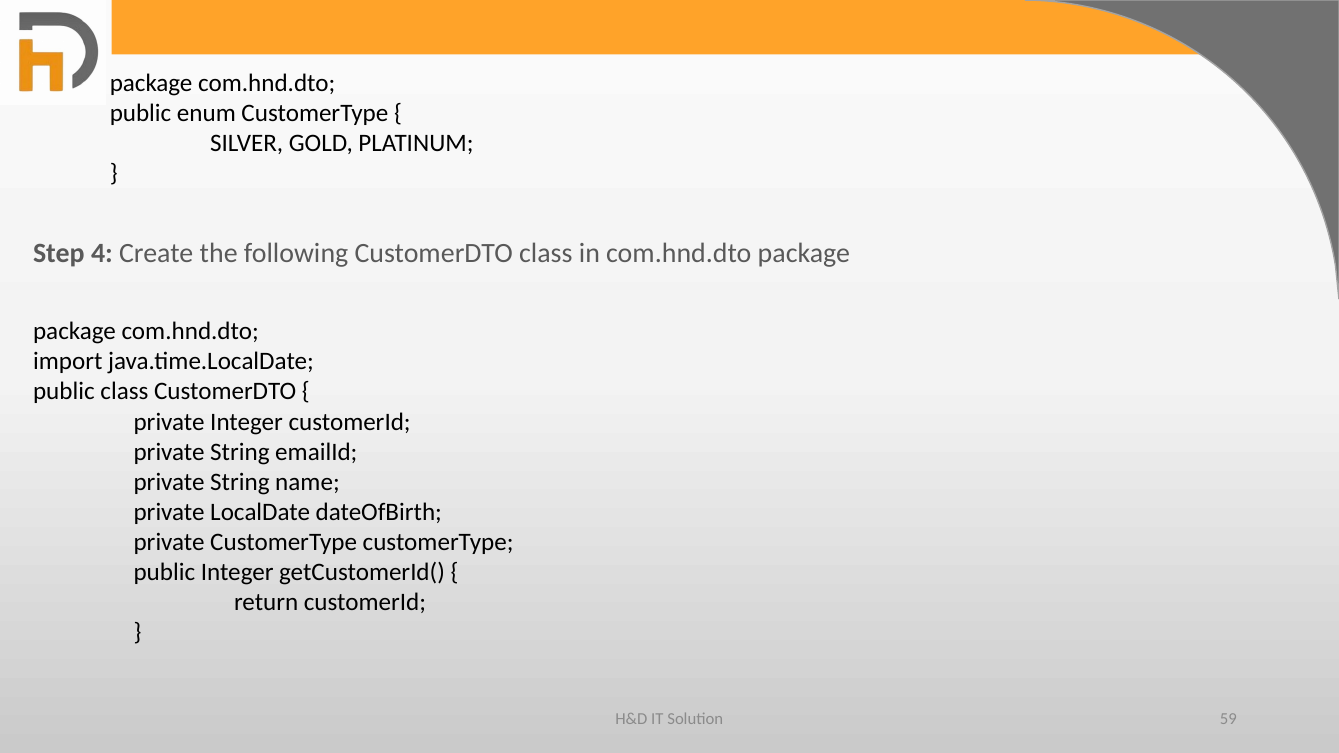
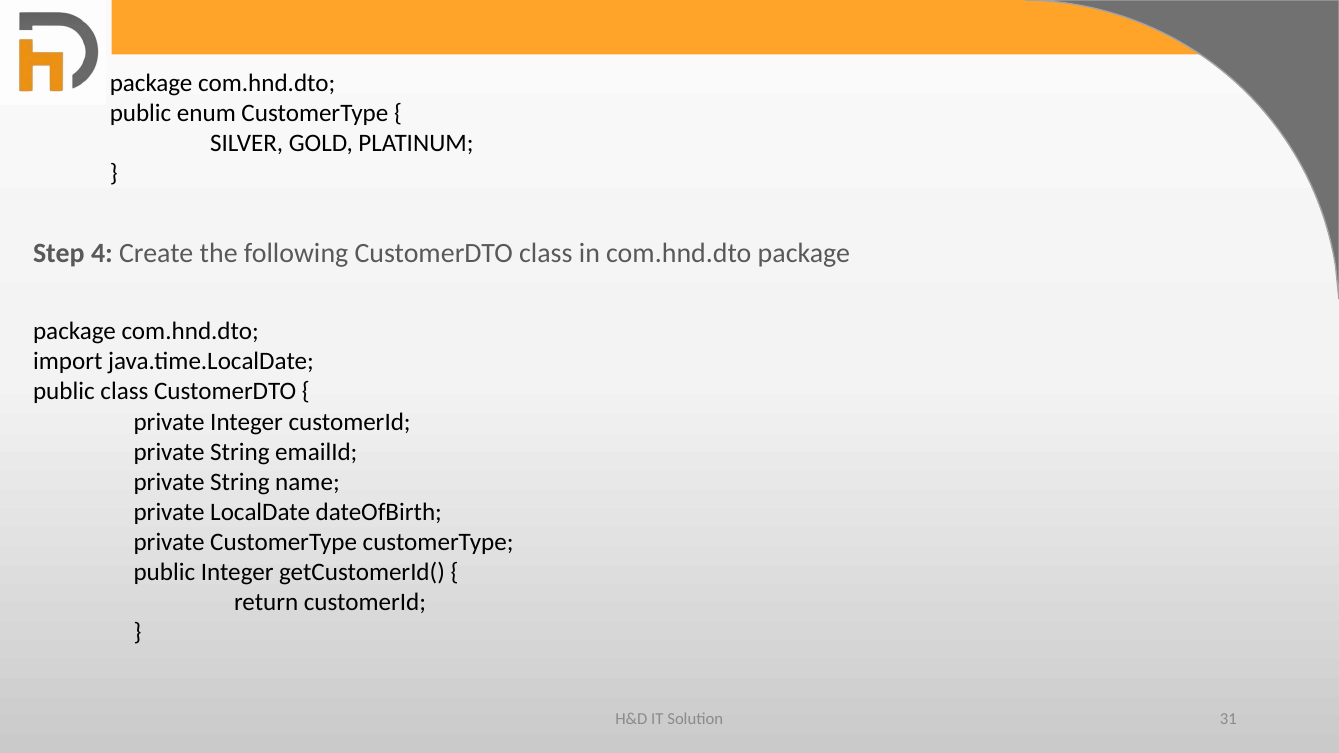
59: 59 -> 31 (1228, 719)
